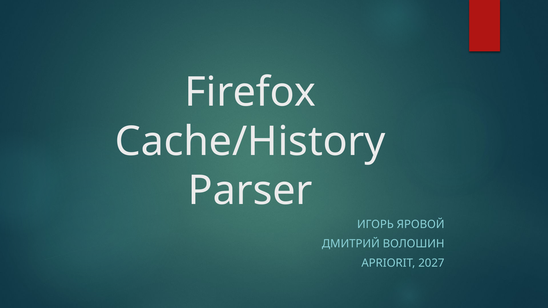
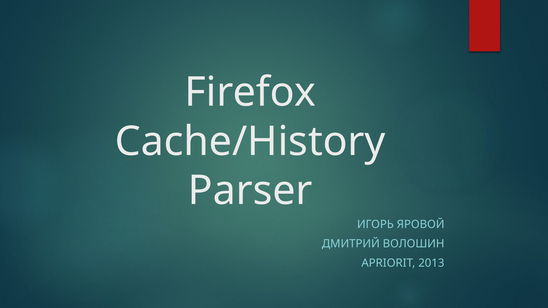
2027: 2027 -> 2013 (431, 263)
